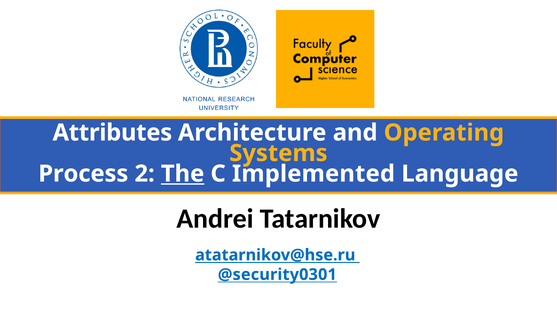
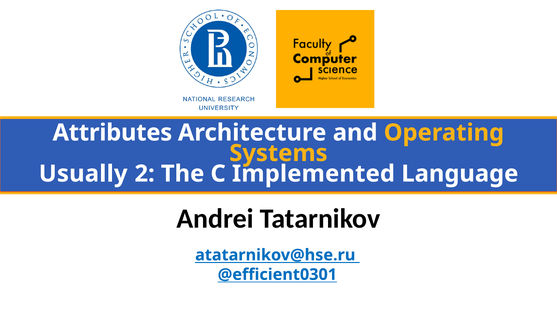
Process: Process -> Usually (83, 174)
The underline: present -> none (183, 174)
@security0301: @security0301 -> @efficient0301 (277, 275)
